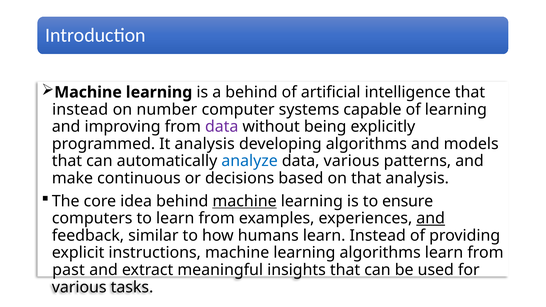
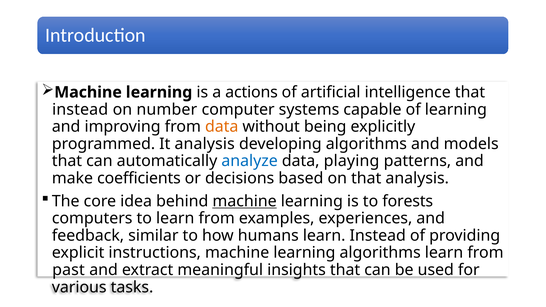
a behind: behind -> actions (252, 92)
data colour: purple -> orange (222, 127)
data various: various -> playing (352, 161)
continuous: continuous -> coefficients (139, 178)
ensure: ensure -> forests (408, 201)
and underline: present -> none (431, 218)
